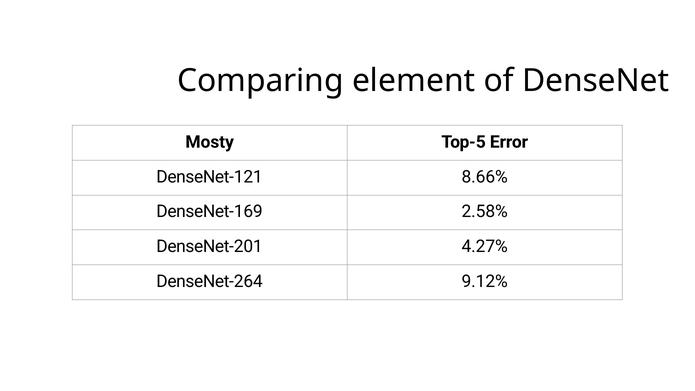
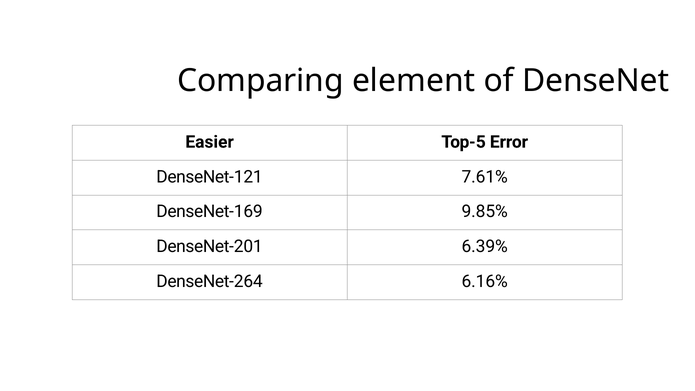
Mosty: Mosty -> Easier (210, 142)
8.66%: 8.66% -> 7.61% (485, 177)
2.58%: 2.58% -> 9.85% (485, 212)
4.27%: 4.27% -> 6.39% (485, 246)
9.12%: 9.12% -> 6.16% (485, 281)
